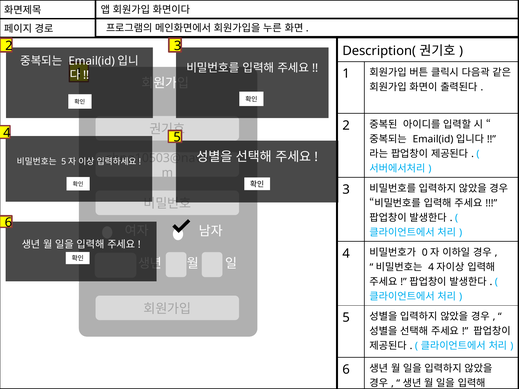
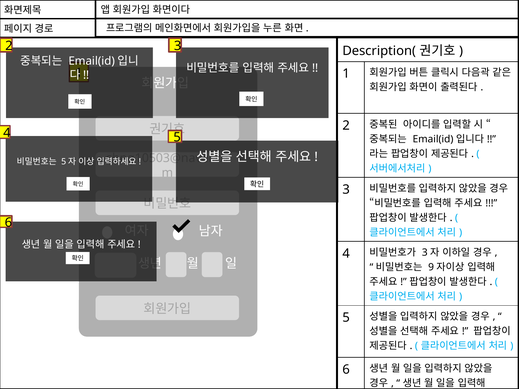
0: 0 -> 3 (425, 253)
4: 4 -> 9 (431, 267)
